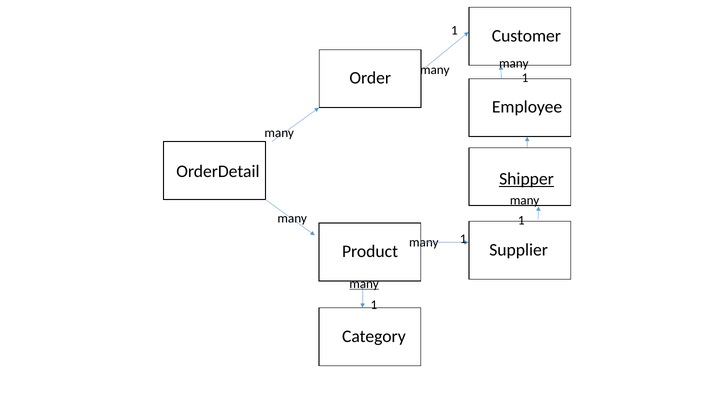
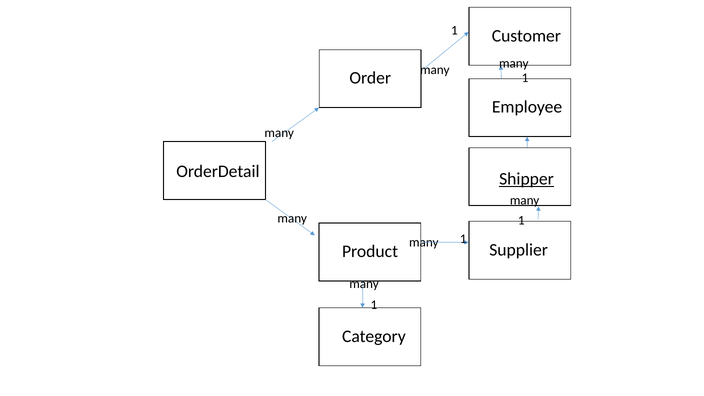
many underline: present -> none (364, 284)
